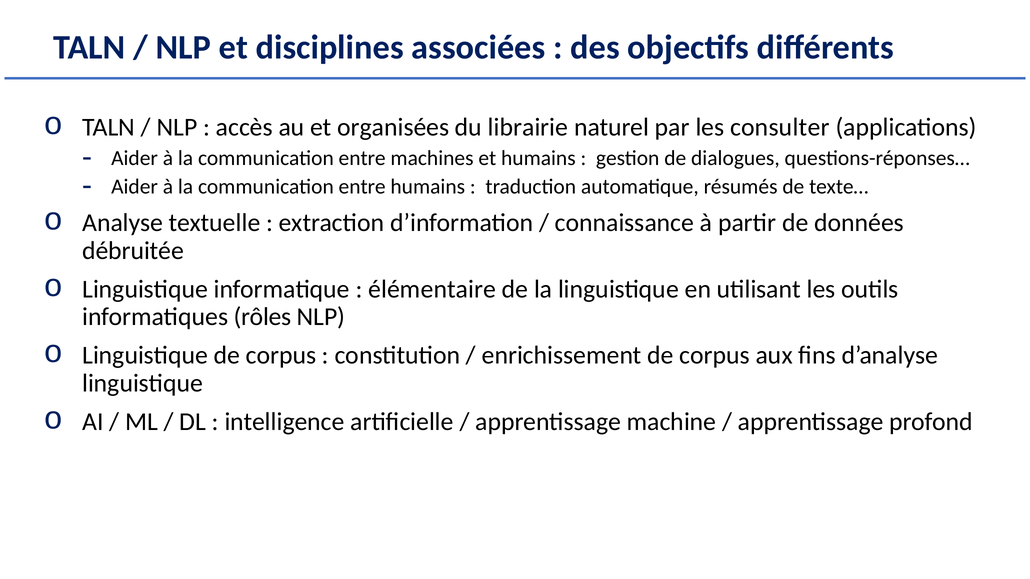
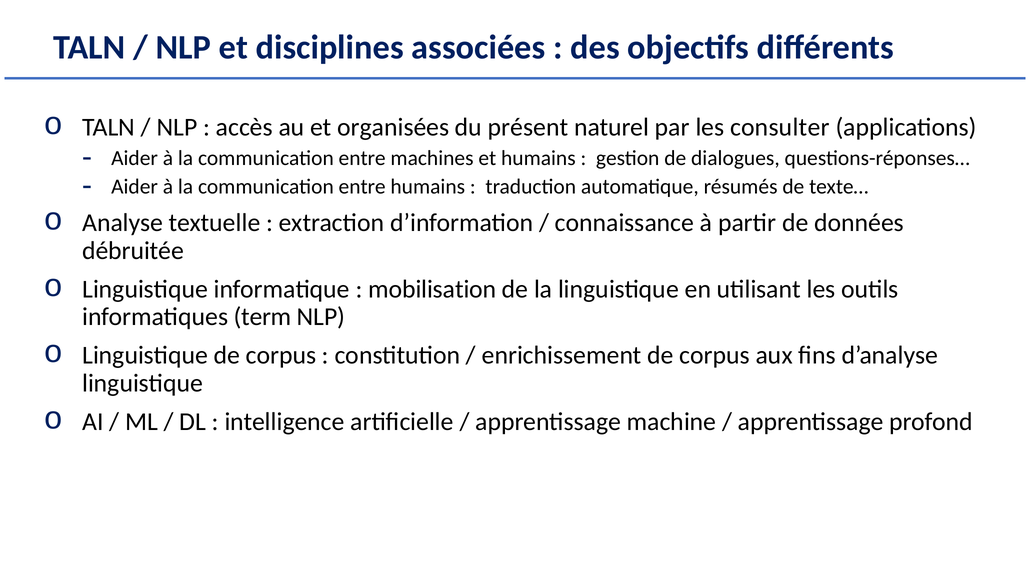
librairie: librairie -> présent (528, 127)
élémentaire: élémentaire -> mobilisation (432, 289)
rôles: rôles -> term (263, 317)
